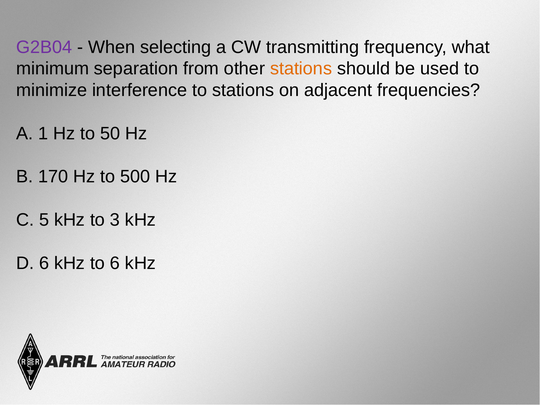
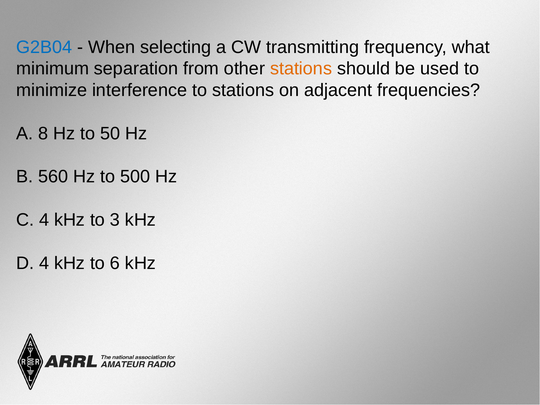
G2B04 colour: purple -> blue (44, 47)
1: 1 -> 8 (43, 134)
170: 170 -> 560 (53, 177)
C 5: 5 -> 4 (44, 220)
D 6: 6 -> 4 (44, 263)
